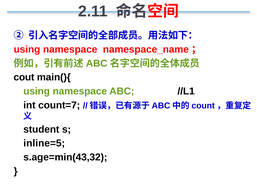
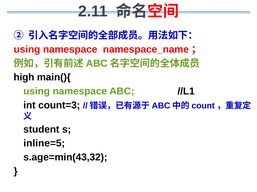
cout: cout -> high (24, 78)
count=7: count=7 -> count=3 (59, 106)
